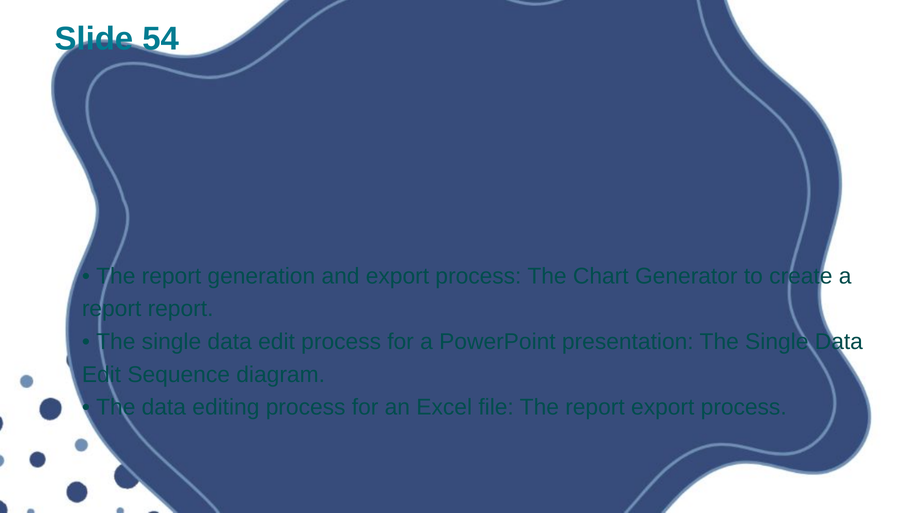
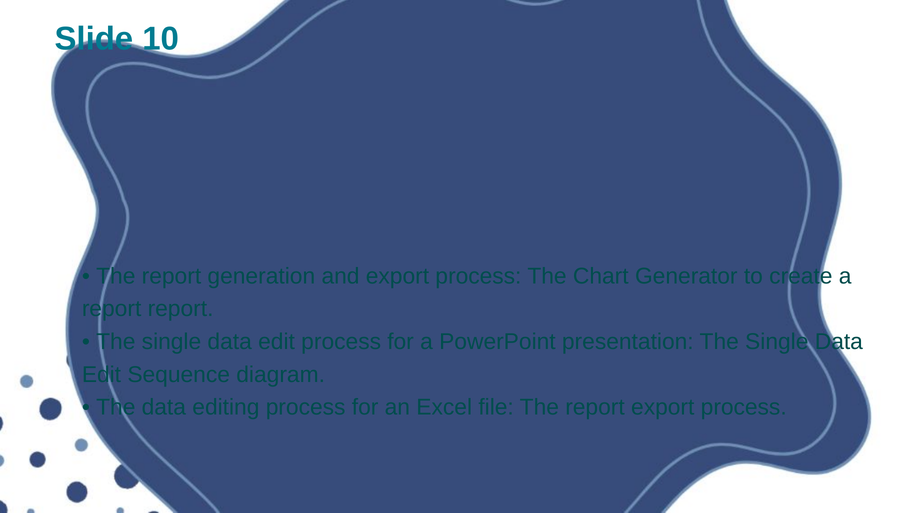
54: 54 -> 10 (161, 39)
